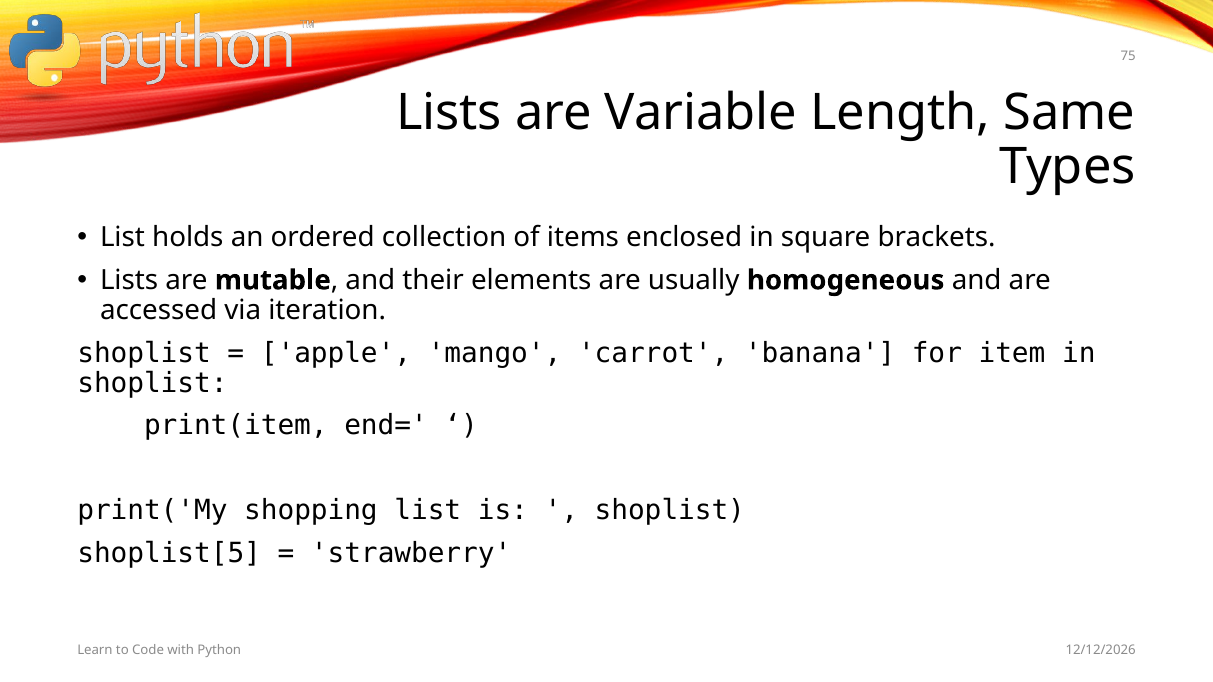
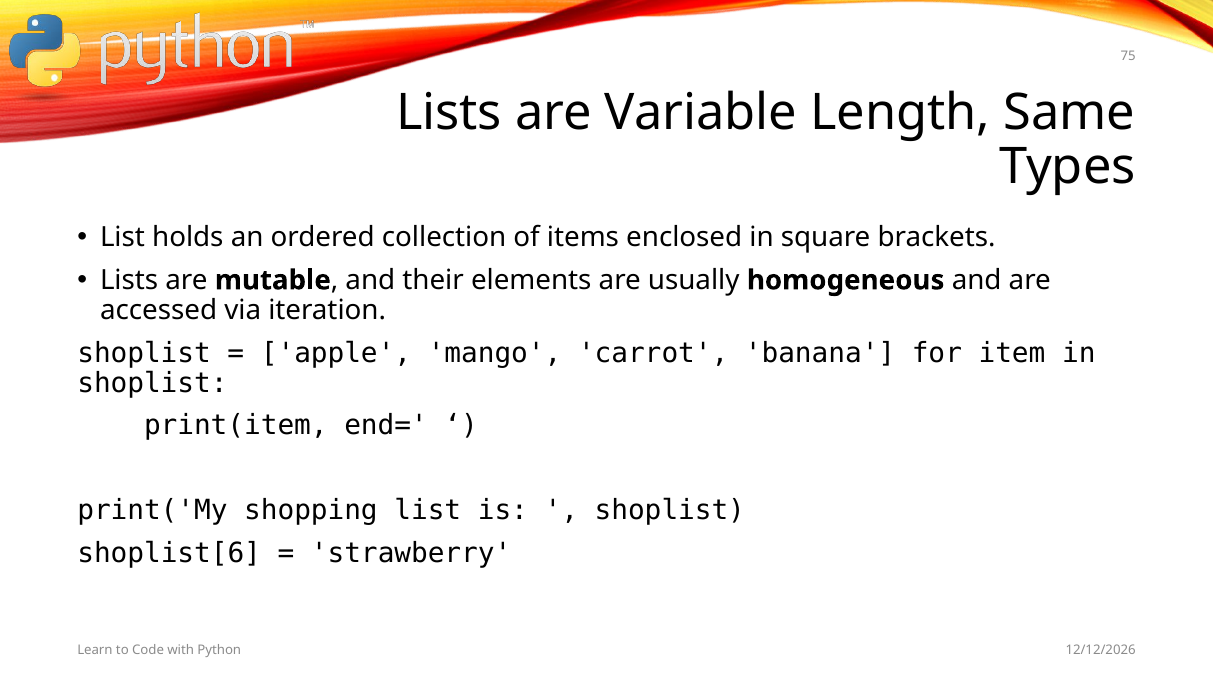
shoplist[5: shoplist[5 -> shoplist[6 (169, 554)
